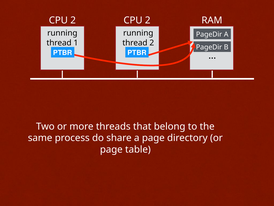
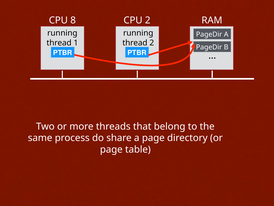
2: 2 -> 8 (73, 20)
